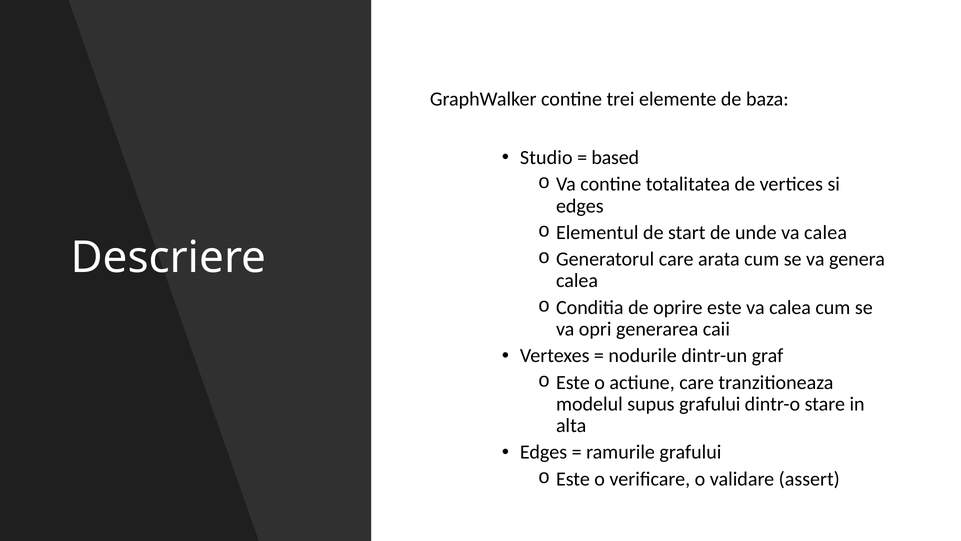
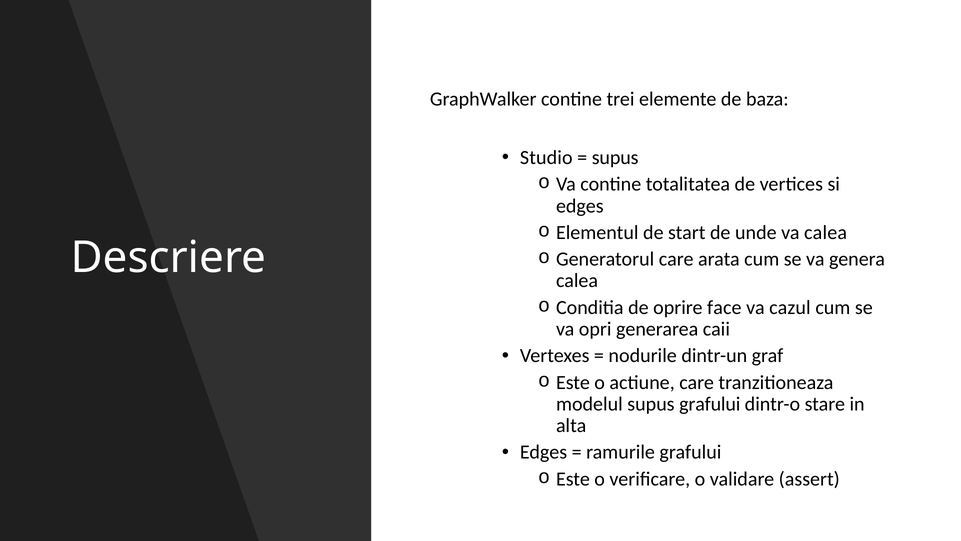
based: based -> supus (615, 158)
oprire este: este -> face (724, 307)
calea: calea -> cazul (790, 307)
